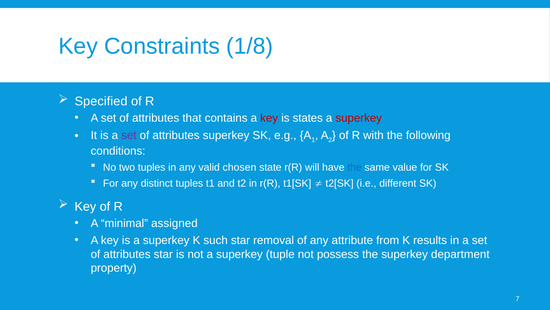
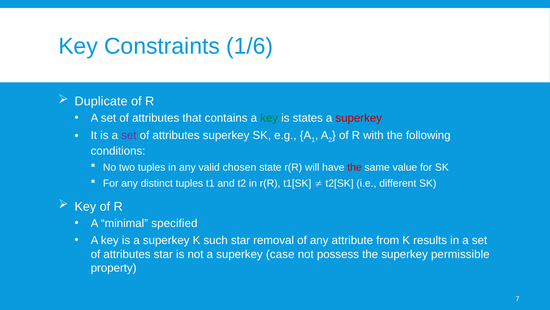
1/8: 1/8 -> 1/6 (250, 46)
Specified: Specified -> Duplicate (101, 101)
key colour: red -> green (269, 118)
the colour: blue -> red (355, 167)
assigned: assigned -> specified (174, 223)
tuple: tuple -> case (280, 254)
department: department -> permissible (460, 254)
